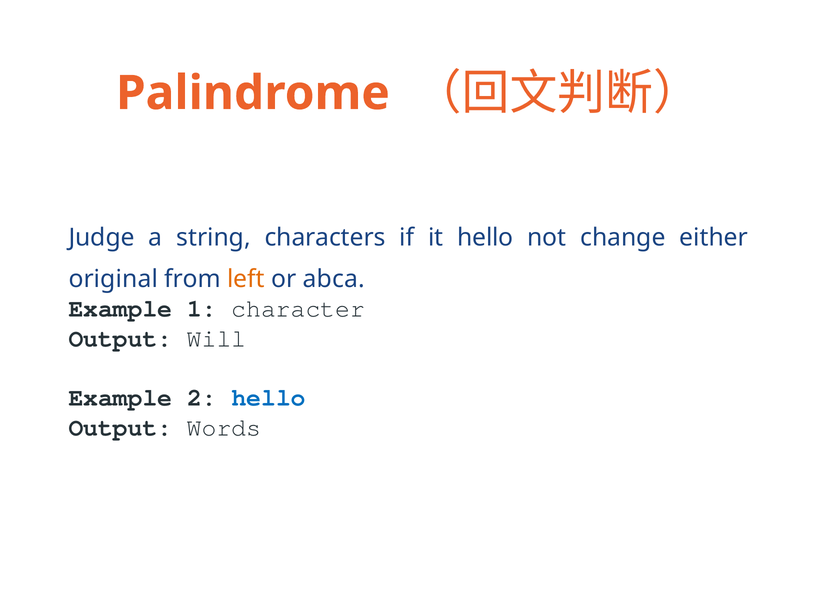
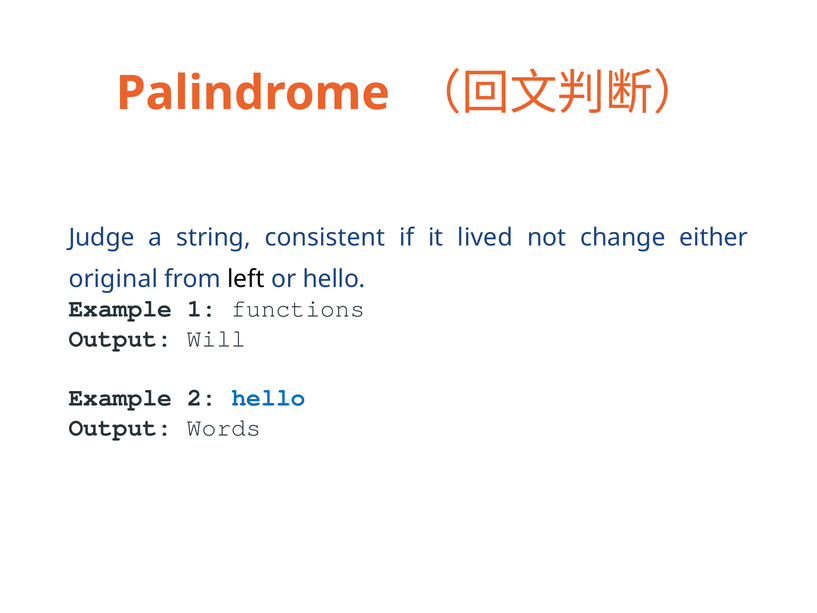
characters: characters -> consistent (325, 237)
it hello: hello -> lived (485, 237)
left colour: orange -> black (246, 279)
or abca: abca -> hello (334, 279)
character: character -> functions (298, 309)
